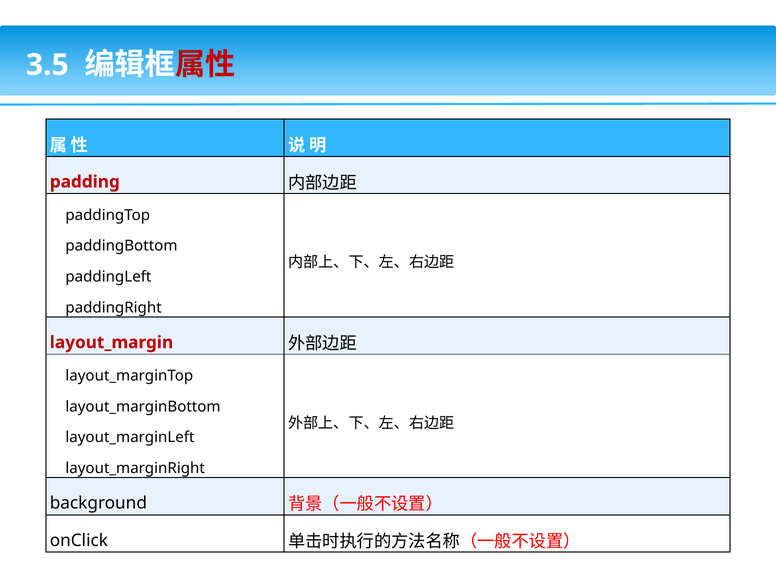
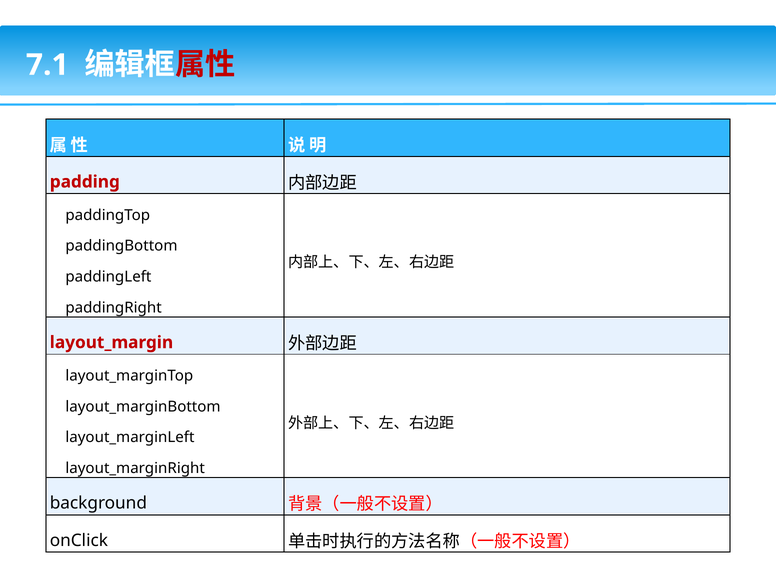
3.5: 3.5 -> 7.1 (47, 65)
